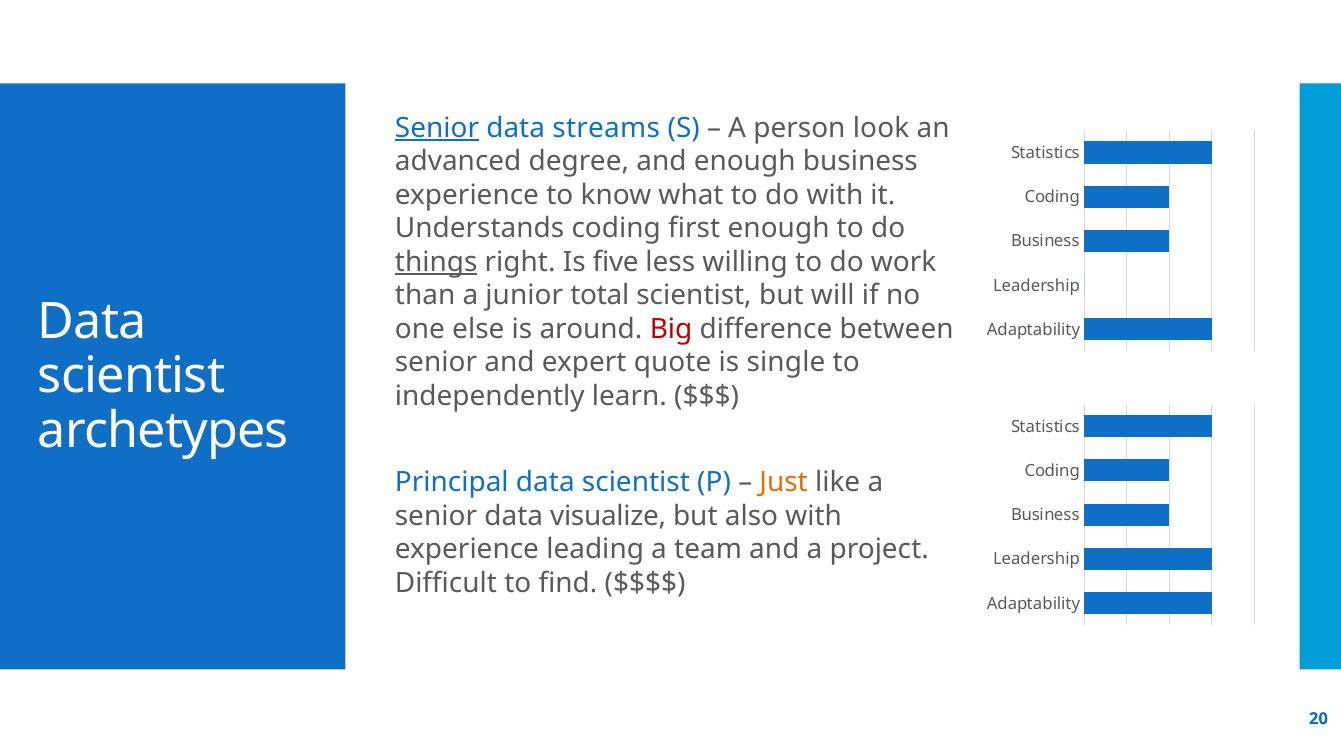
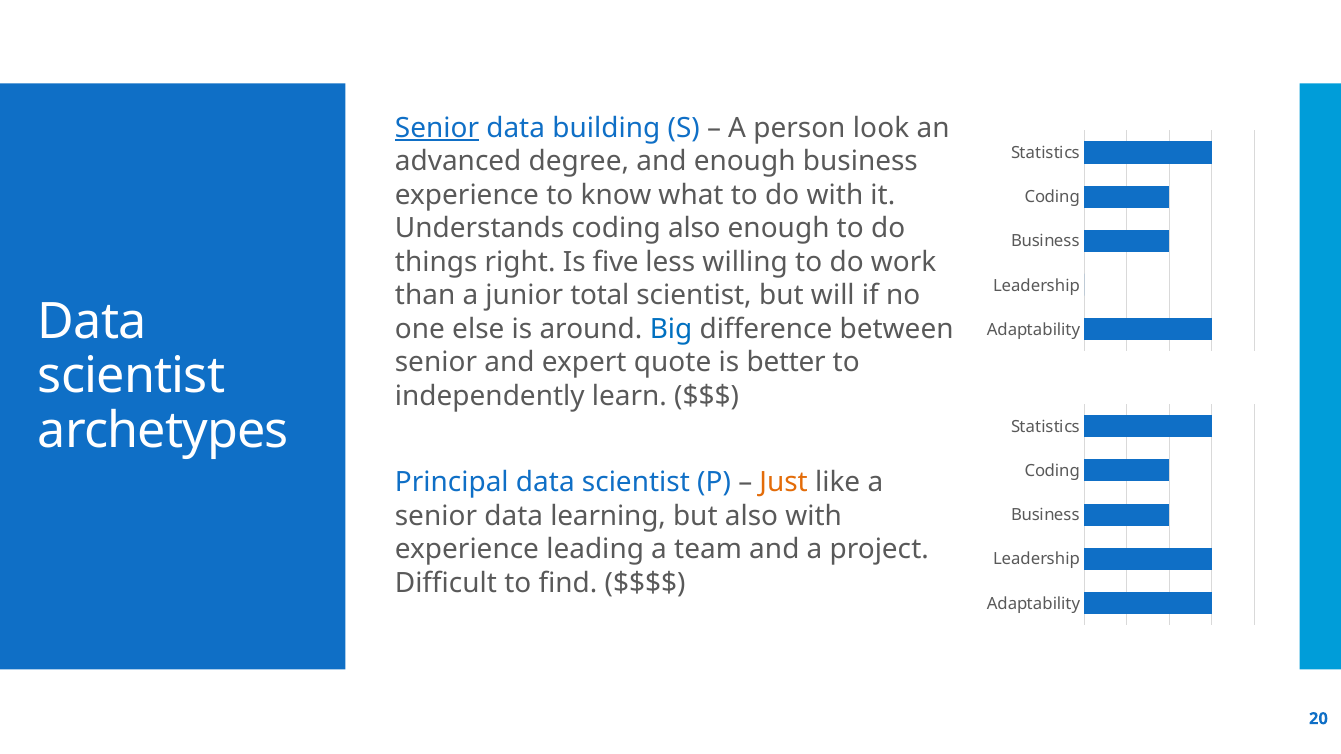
streams: streams -> building (606, 128)
coding first: first -> also (694, 228)
things underline: present -> none (436, 262)
Big colour: red -> blue (671, 329)
single: single -> better (786, 363)
visualize: visualize -> learning (608, 516)
